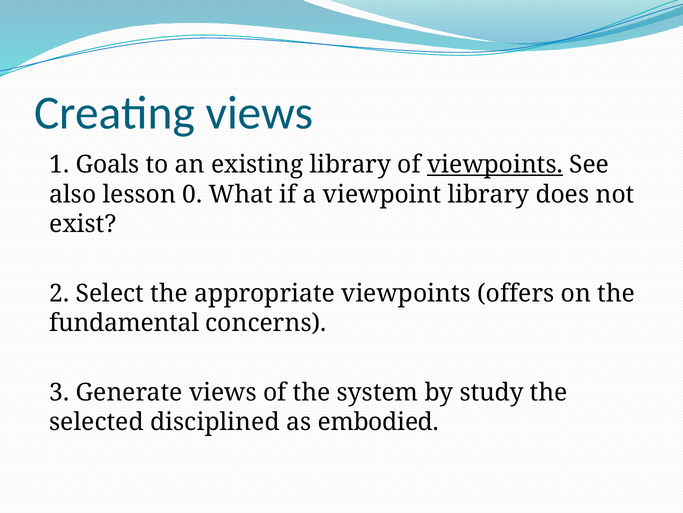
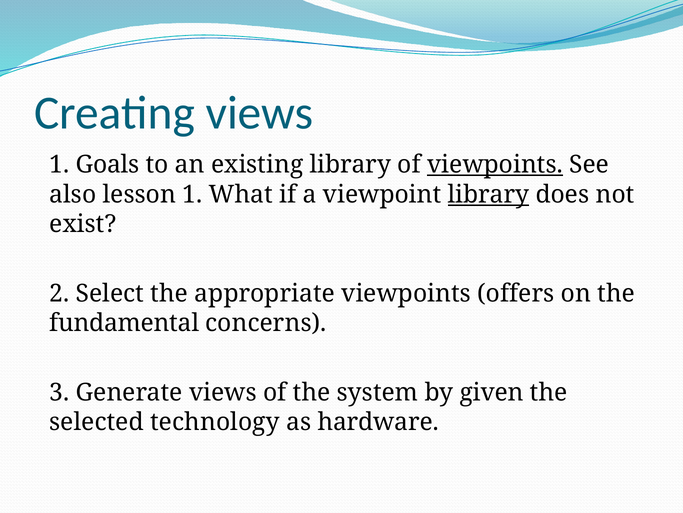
lesson 0: 0 -> 1 (192, 194)
library underline: none -> present (488, 194)
study: study -> given (492, 392)
disciplined: disciplined -> technology (215, 421)
embodied: embodied -> hardware (378, 421)
